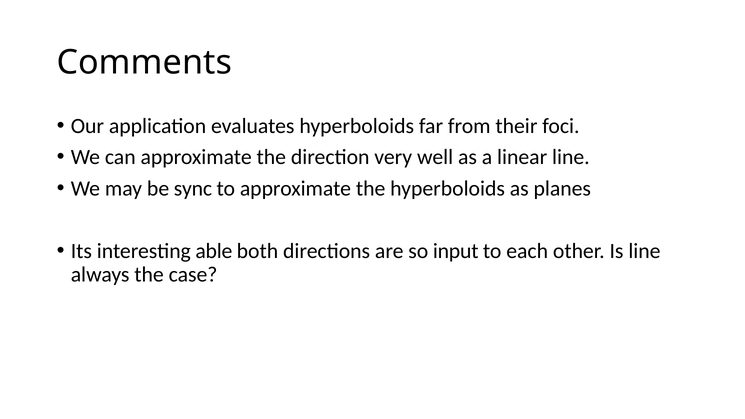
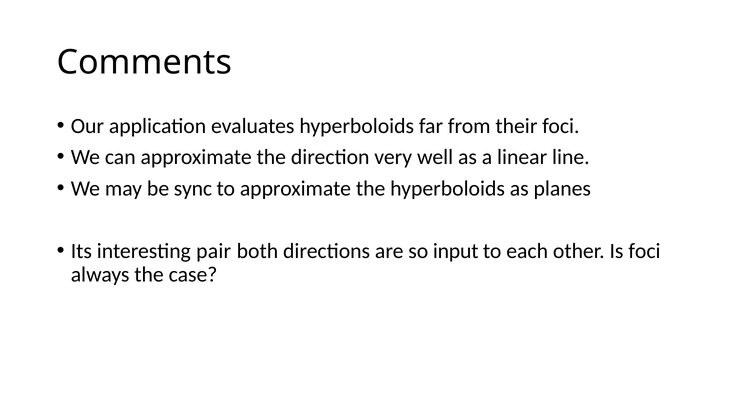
able: able -> pair (214, 251)
Is line: line -> foci (644, 251)
